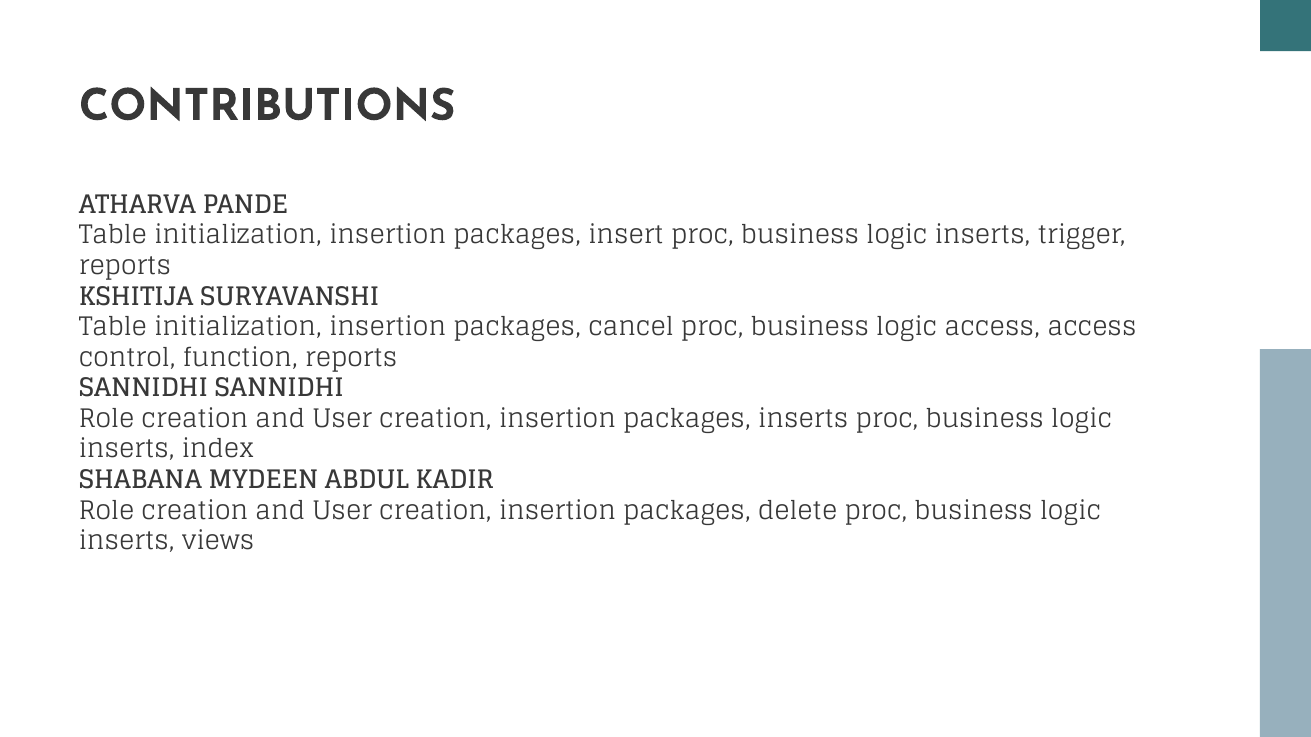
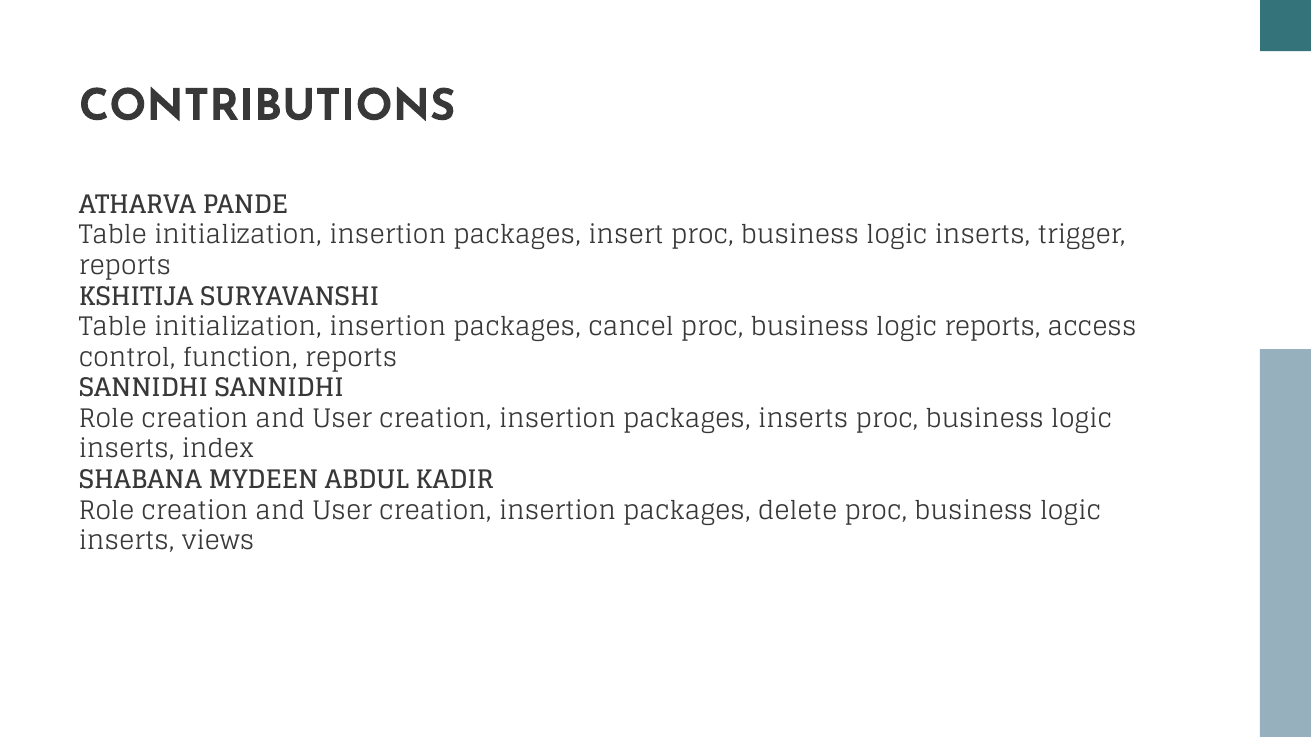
logic access: access -> reports (993, 327)
